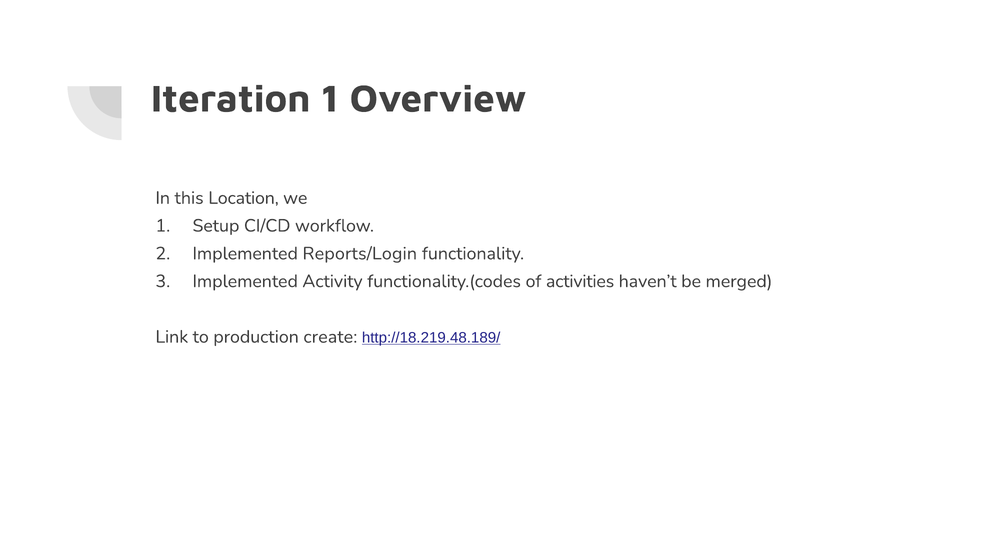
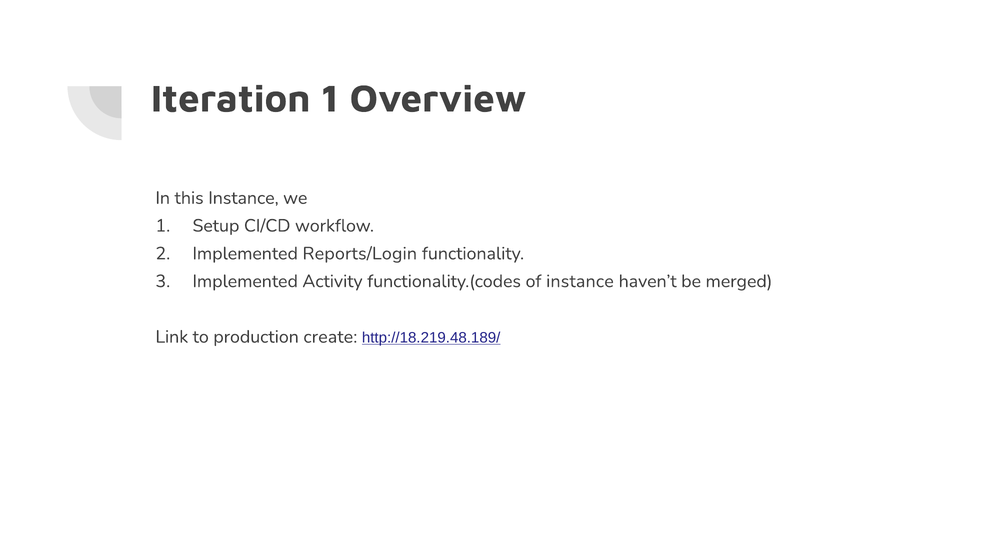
this Location: Location -> Instance (243, 198)
of activities: activities -> instance (580, 281)
